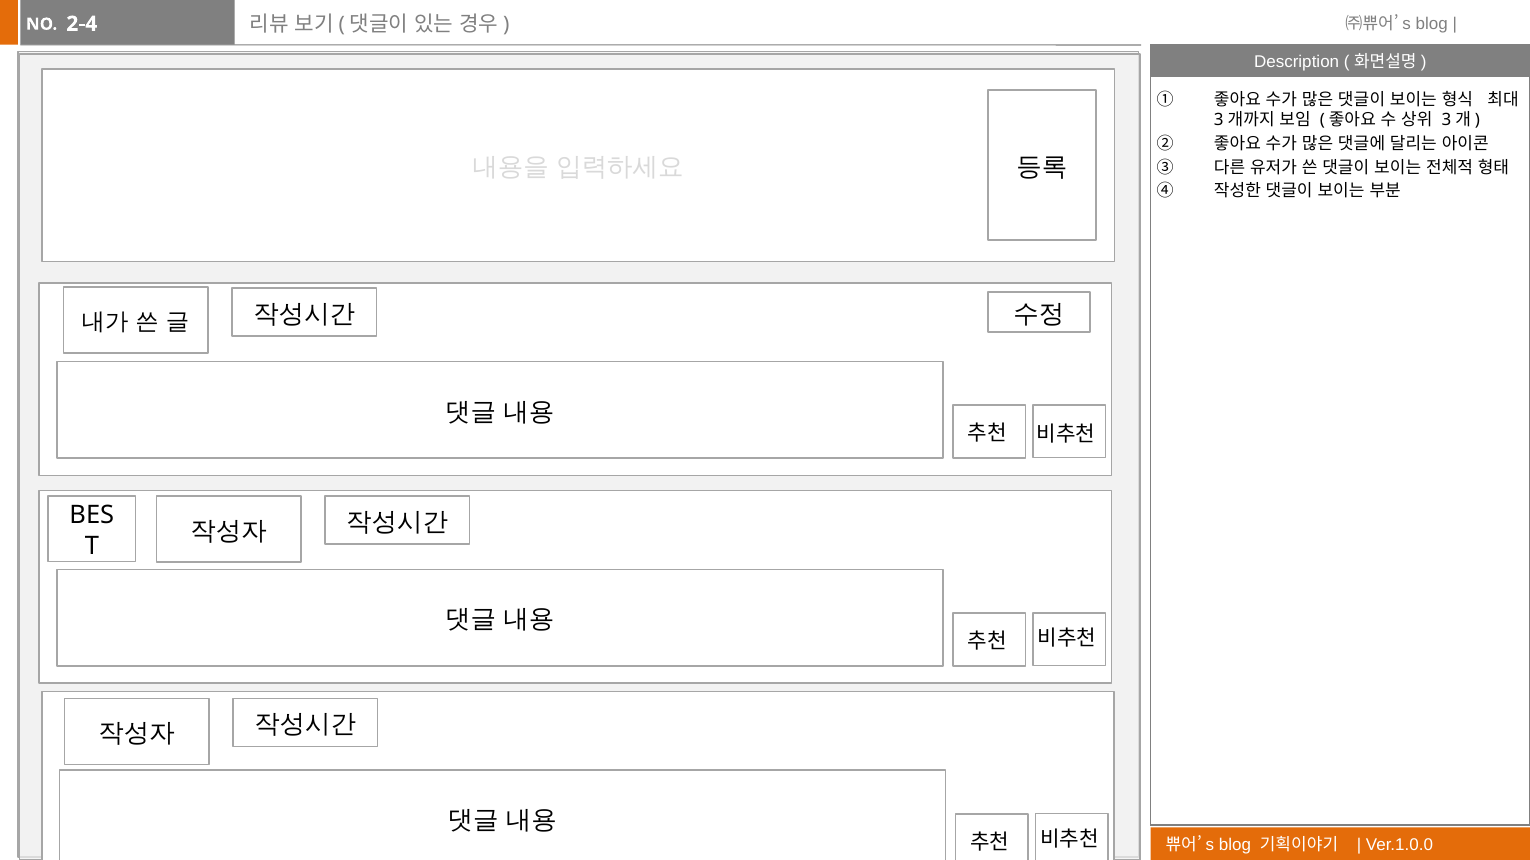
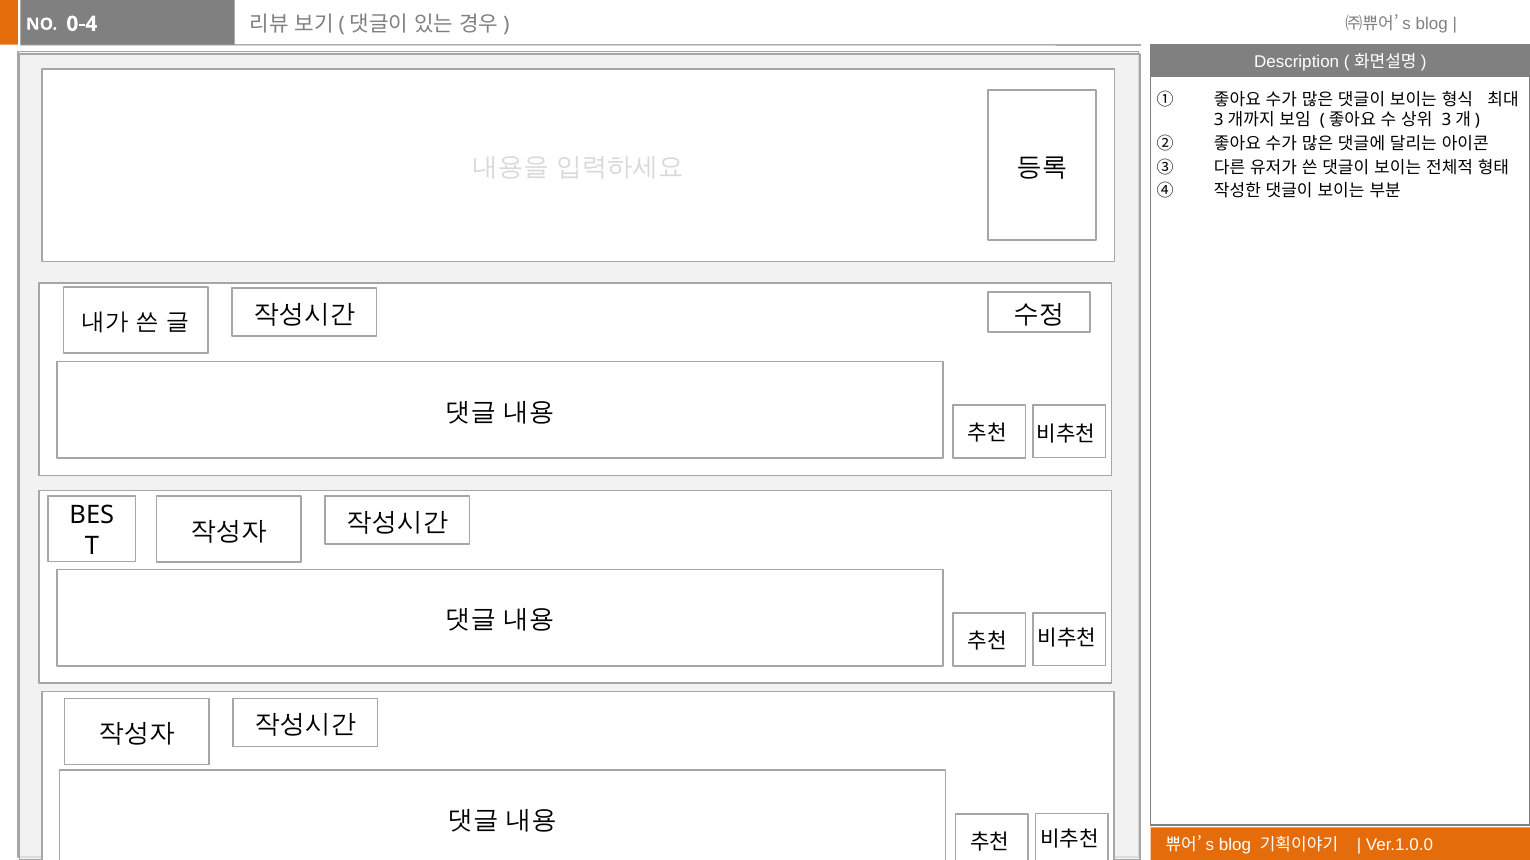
2-4: 2-4 -> 0-4 (82, 24)
